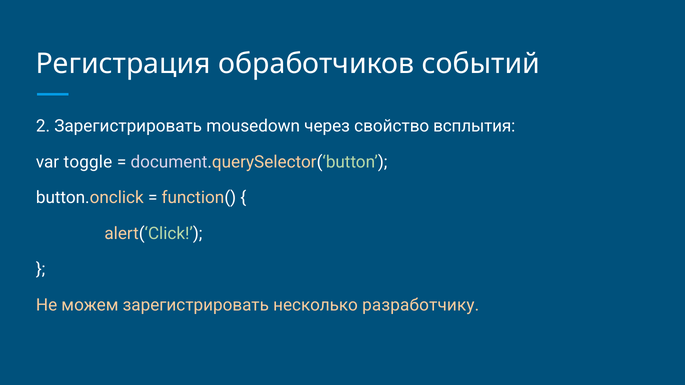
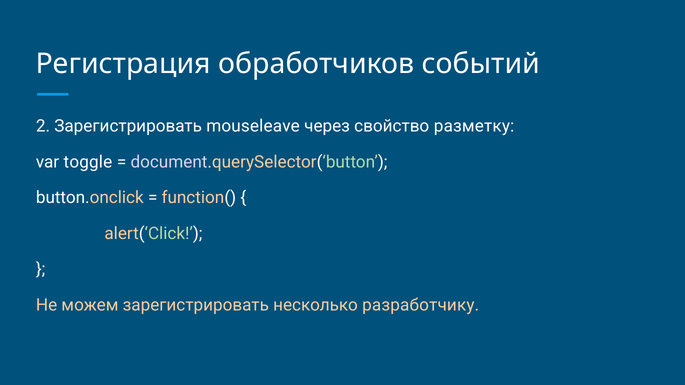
mousedown: mousedown -> mouseleave (253, 126)
всплытия: всплытия -> разметку (474, 126)
